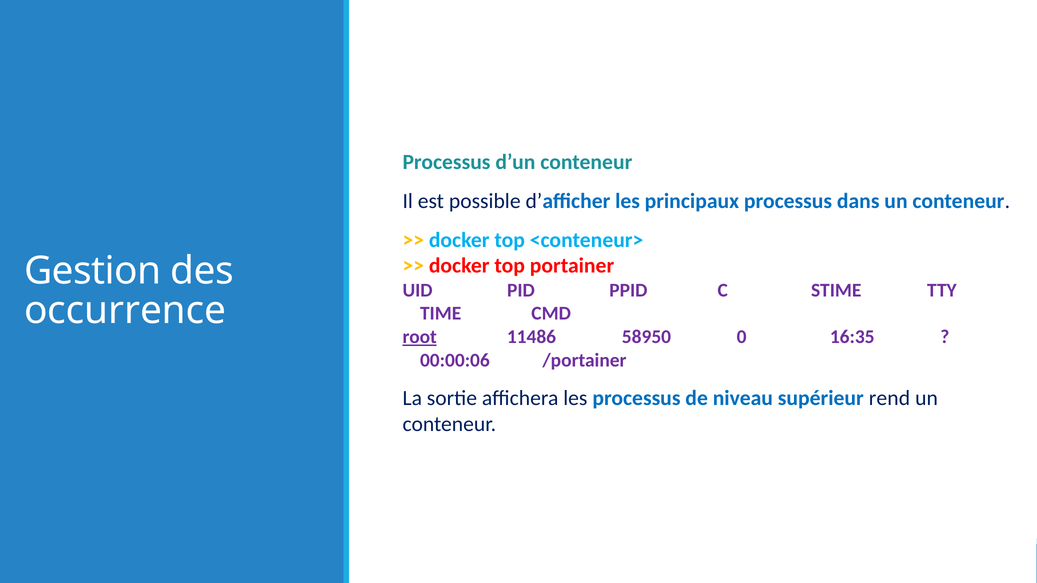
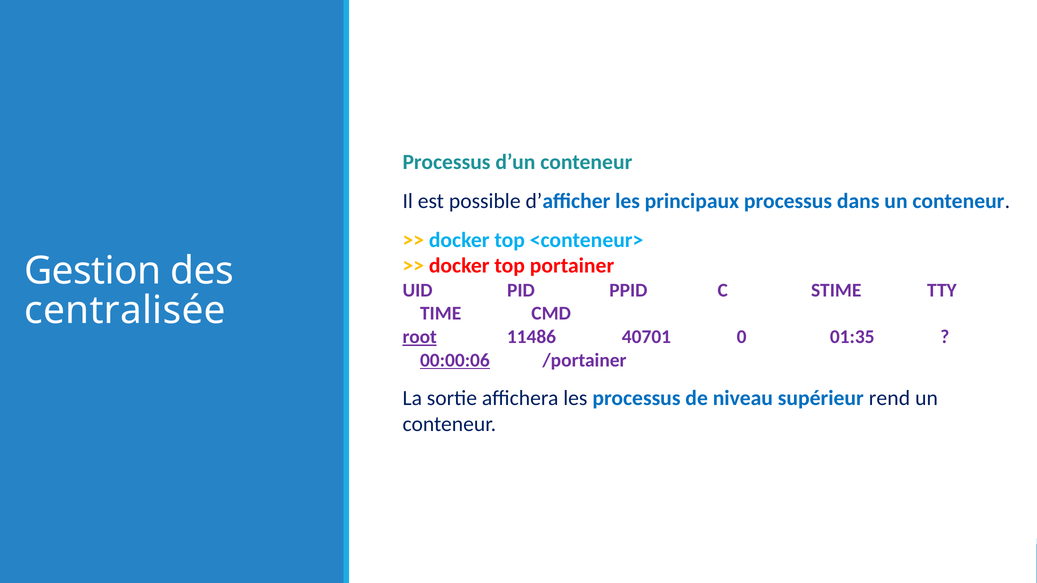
occurrence: occurrence -> centralisée (125, 311)
58950: 58950 -> 40701 (646, 337)
16:35: 16:35 -> 01:35 (852, 337)
00:00:06 underline: none -> present (455, 360)
